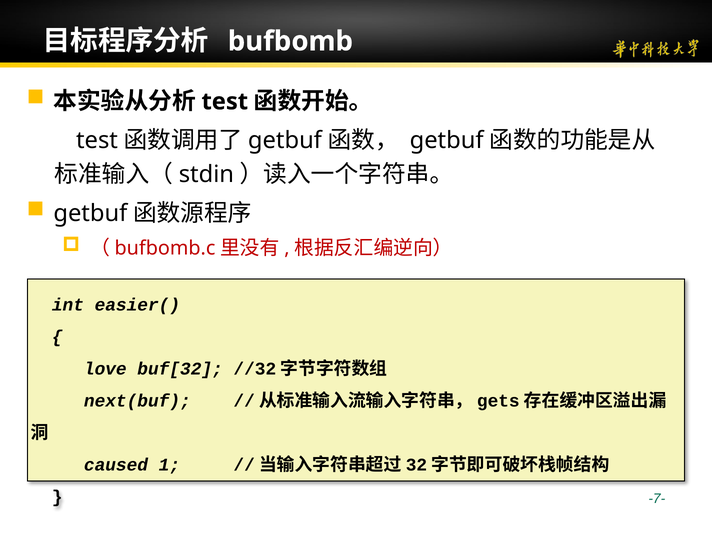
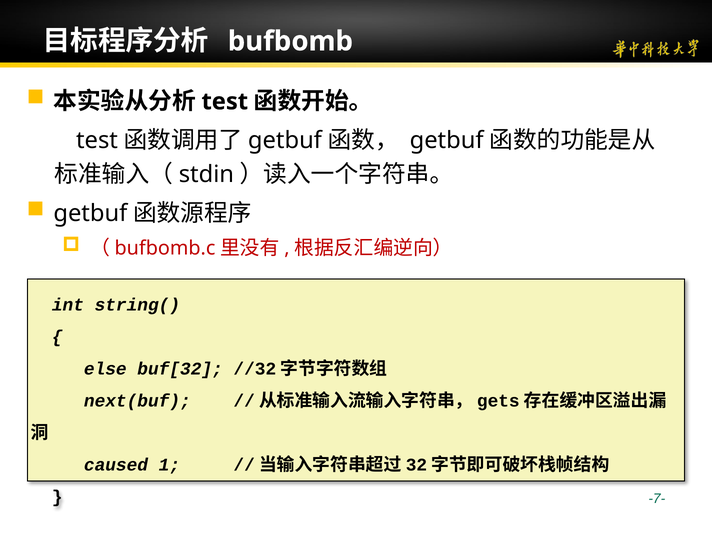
easier(: easier( -> string( (137, 305)
love: love -> else (105, 369)
